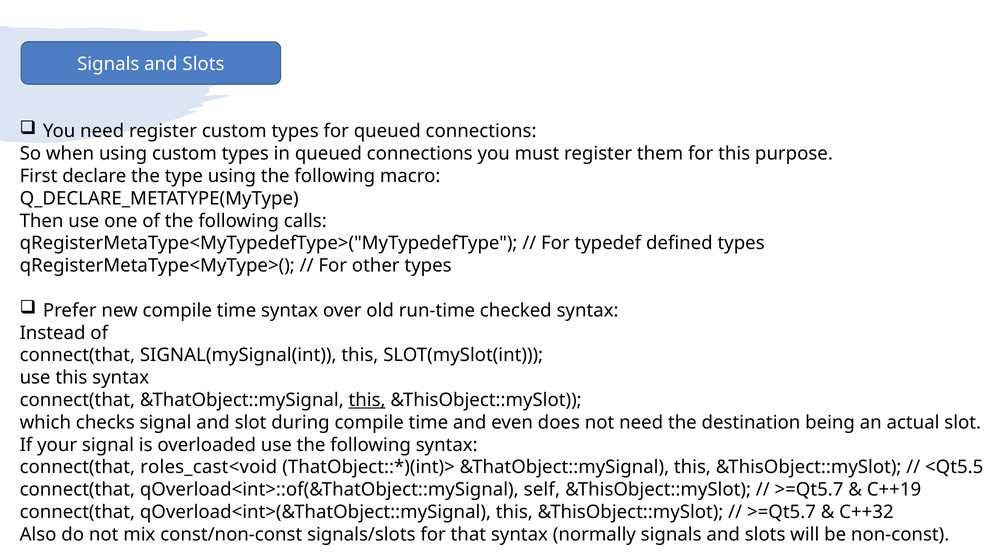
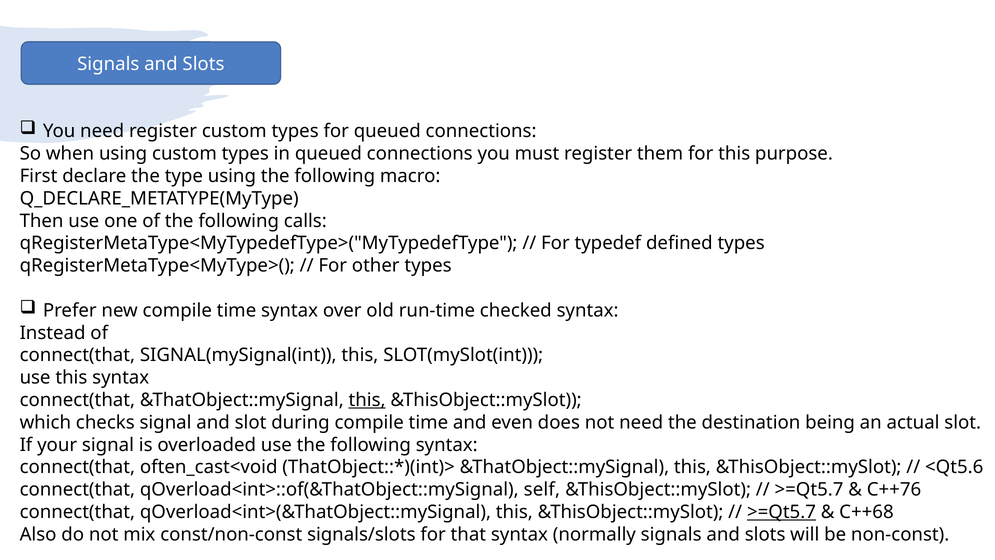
roles_cast<void: roles_cast<void -> often_cast<void (209, 467)
<Qt5.5: <Qt5.5 -> <Qt5.6 (954, 467)
C++19: C++19 -> C++76 (894, 489)
>=Qt5.7 underline: none -> present (781, 512)
C++32: C++32 -> C++68 (866, 512)
